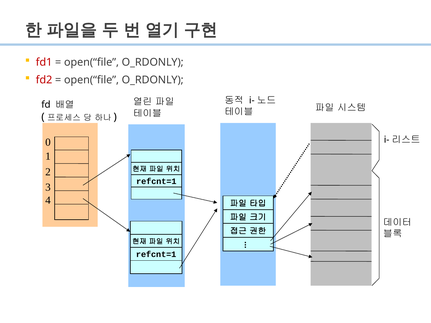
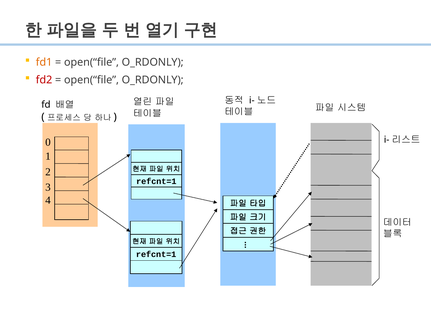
fd1 colour: red -> orange (44, 62)
